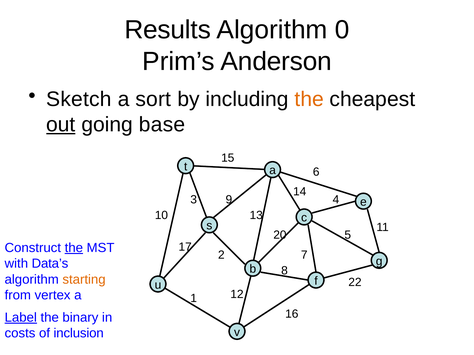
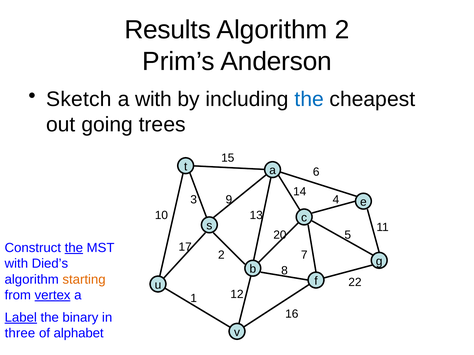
Algorithm 0: 0 -> 2 (342, 30)
a sort: sort -> with (153, 99)
the colour: orange -> blue (309, 99)
out underline: present -> none (61, 125)
base: base -> trees (162, 125)
Data’s: Data’s -> Died’s (50, 264)
vertex underline: none -> present (53, 296)
costs: costs -> three (20, 334)
inclusion: inclusion -> alphabet (79, 334)
